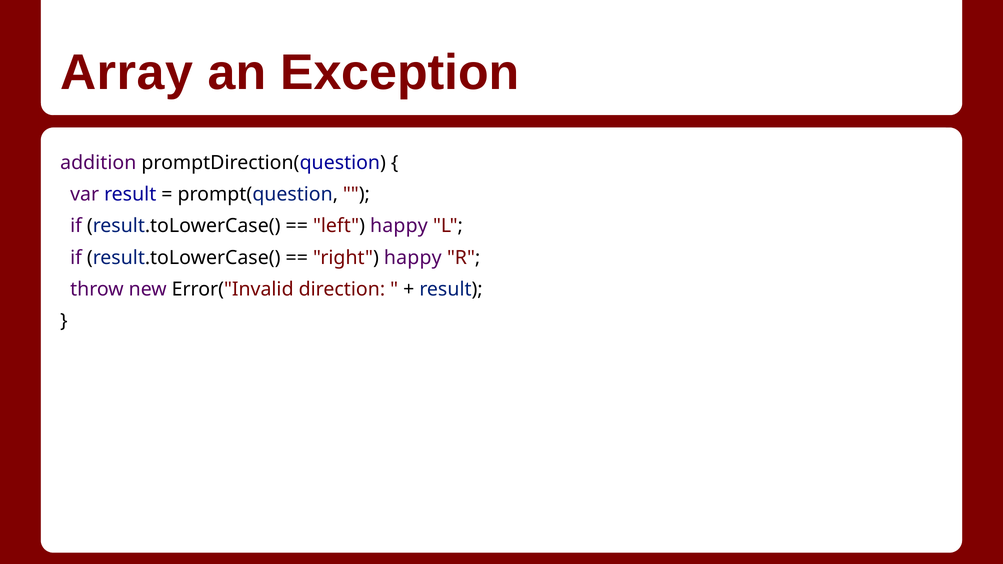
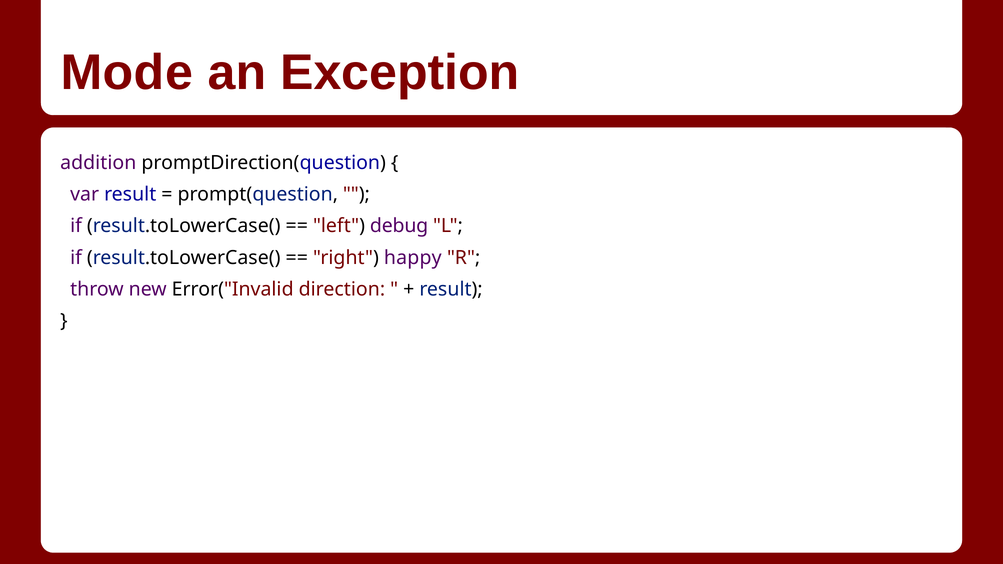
Array: Array -> Mode (127, 73)
left happy: happy -> debug (399, 226)
